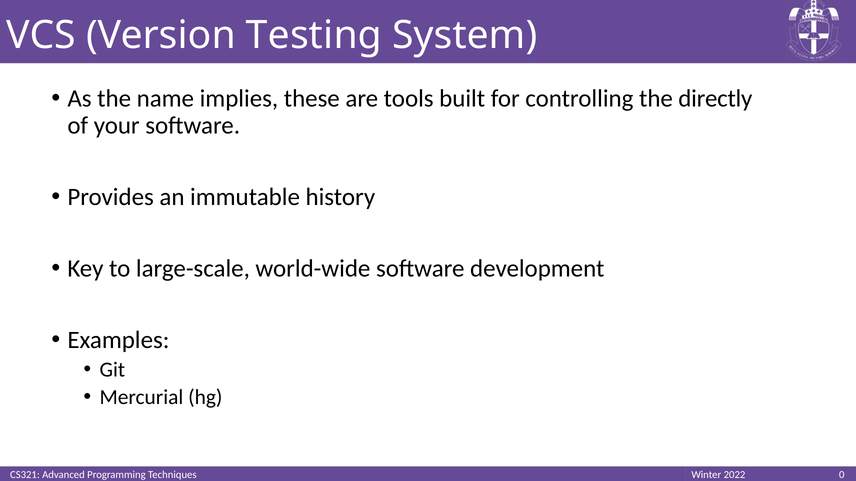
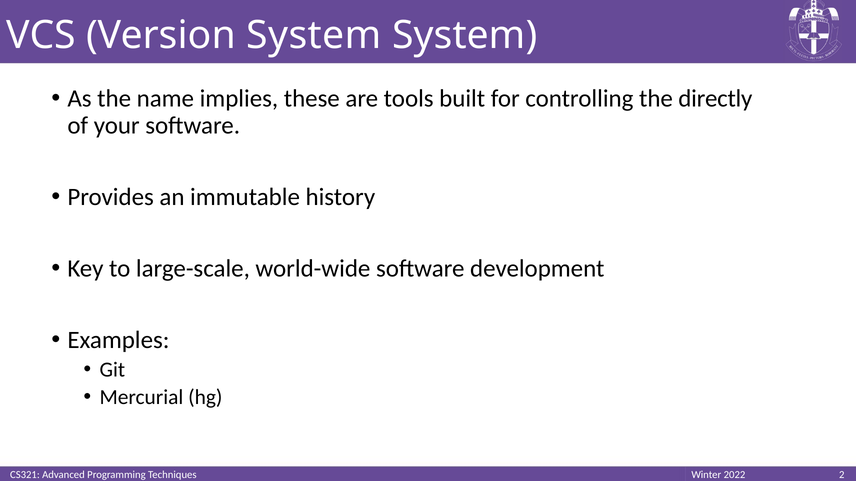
Version Testing: Testing -> System (314, 35)
0: 0 -> 2 (842, 475)
